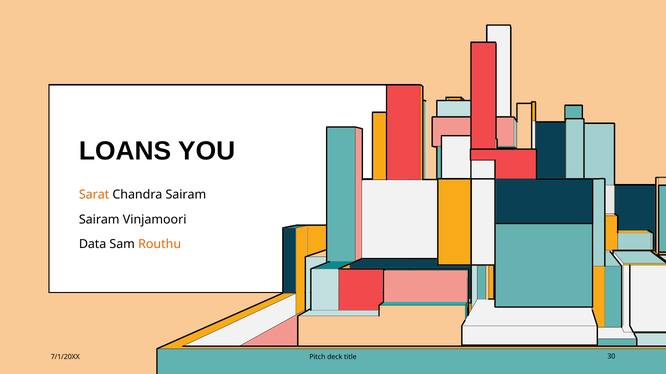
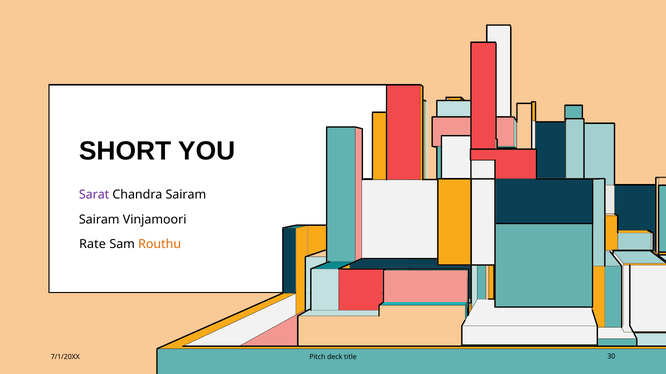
LOANS: LOANS -> SHORT (125, 151)
Sarat colour: orange -> purple (94, 195)
Data: Data -> Rate (92, 245)
